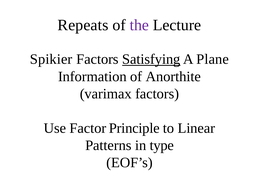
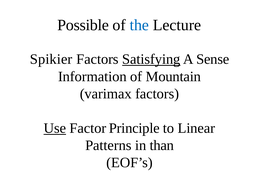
Repeats: Repeats -> Possible (83, 25)
the colour: purple -> blue (139, 25)
Plane: Plane -> Sense (213, 59)
Anorthite: Anorthite -> Mountain (173, 77)
Use underline: none -> present (55, 128)
type: type -> than (162, 146)
